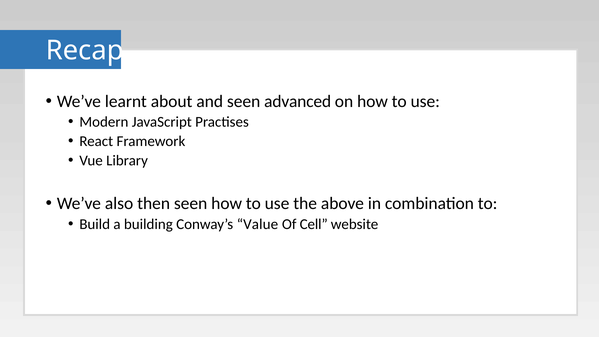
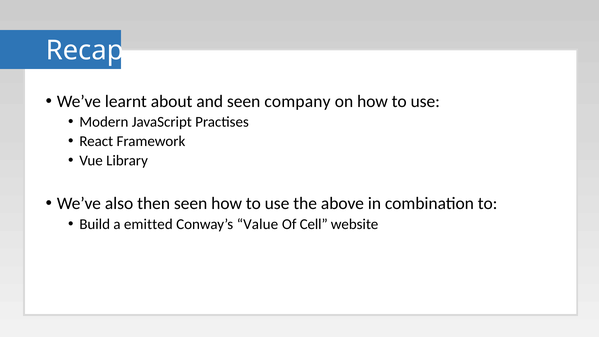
advanced: advanced -> company (297, 101)
building: building -> emitted (148, 224)
